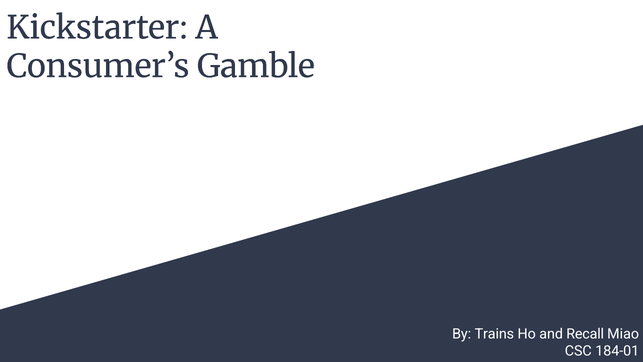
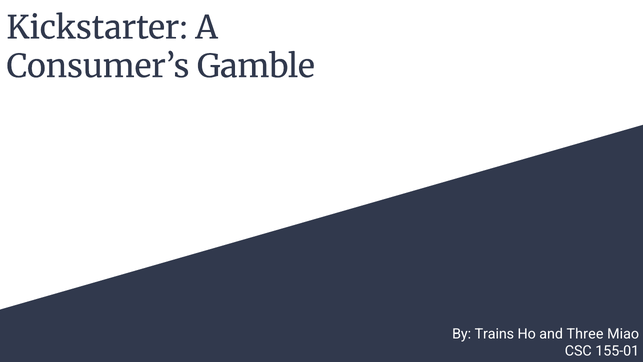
Recall: Recall -> Three (585, 334)
184-01: 184-01 -> 155-01 (617, 351)
